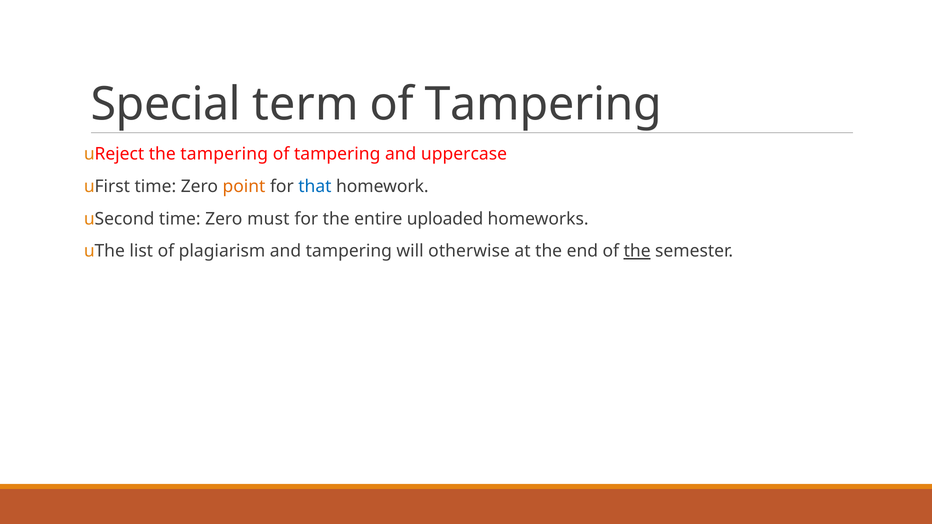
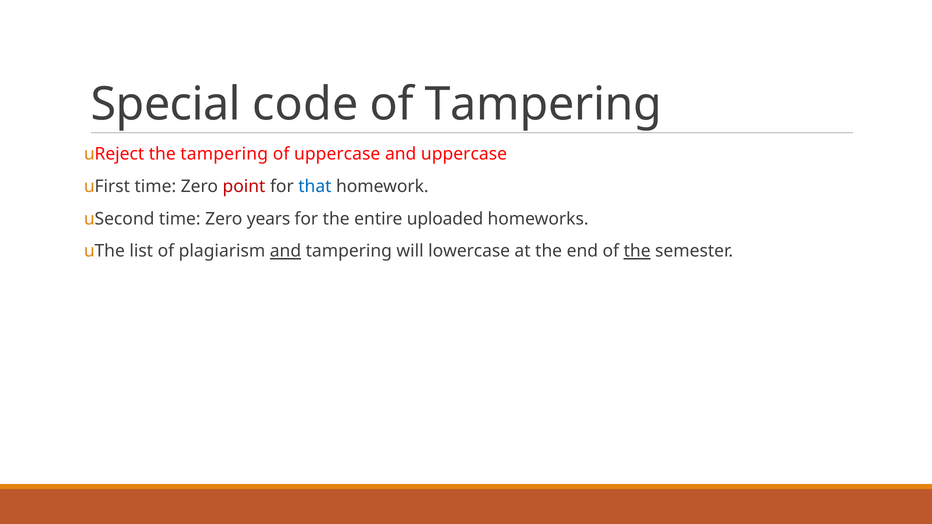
term: term -> code (305, 104)
tampering: tampering -> uppercase (337, 154)
point colour: orange -> red (244, 186)
must: must -> years (269, 219)
and underline: none -> present (285, 251)
otherwise: otherwise -> lowercase (469, 251)
